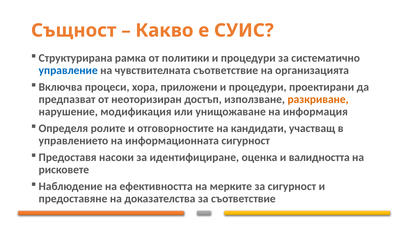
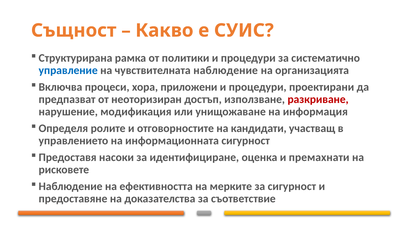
чувствителната съответствие: съответствие -> наблюдение (226, 70)
разкриване colour: orange -> red (318, 99)
валидността: валидността -> премахнати (319, 157)
